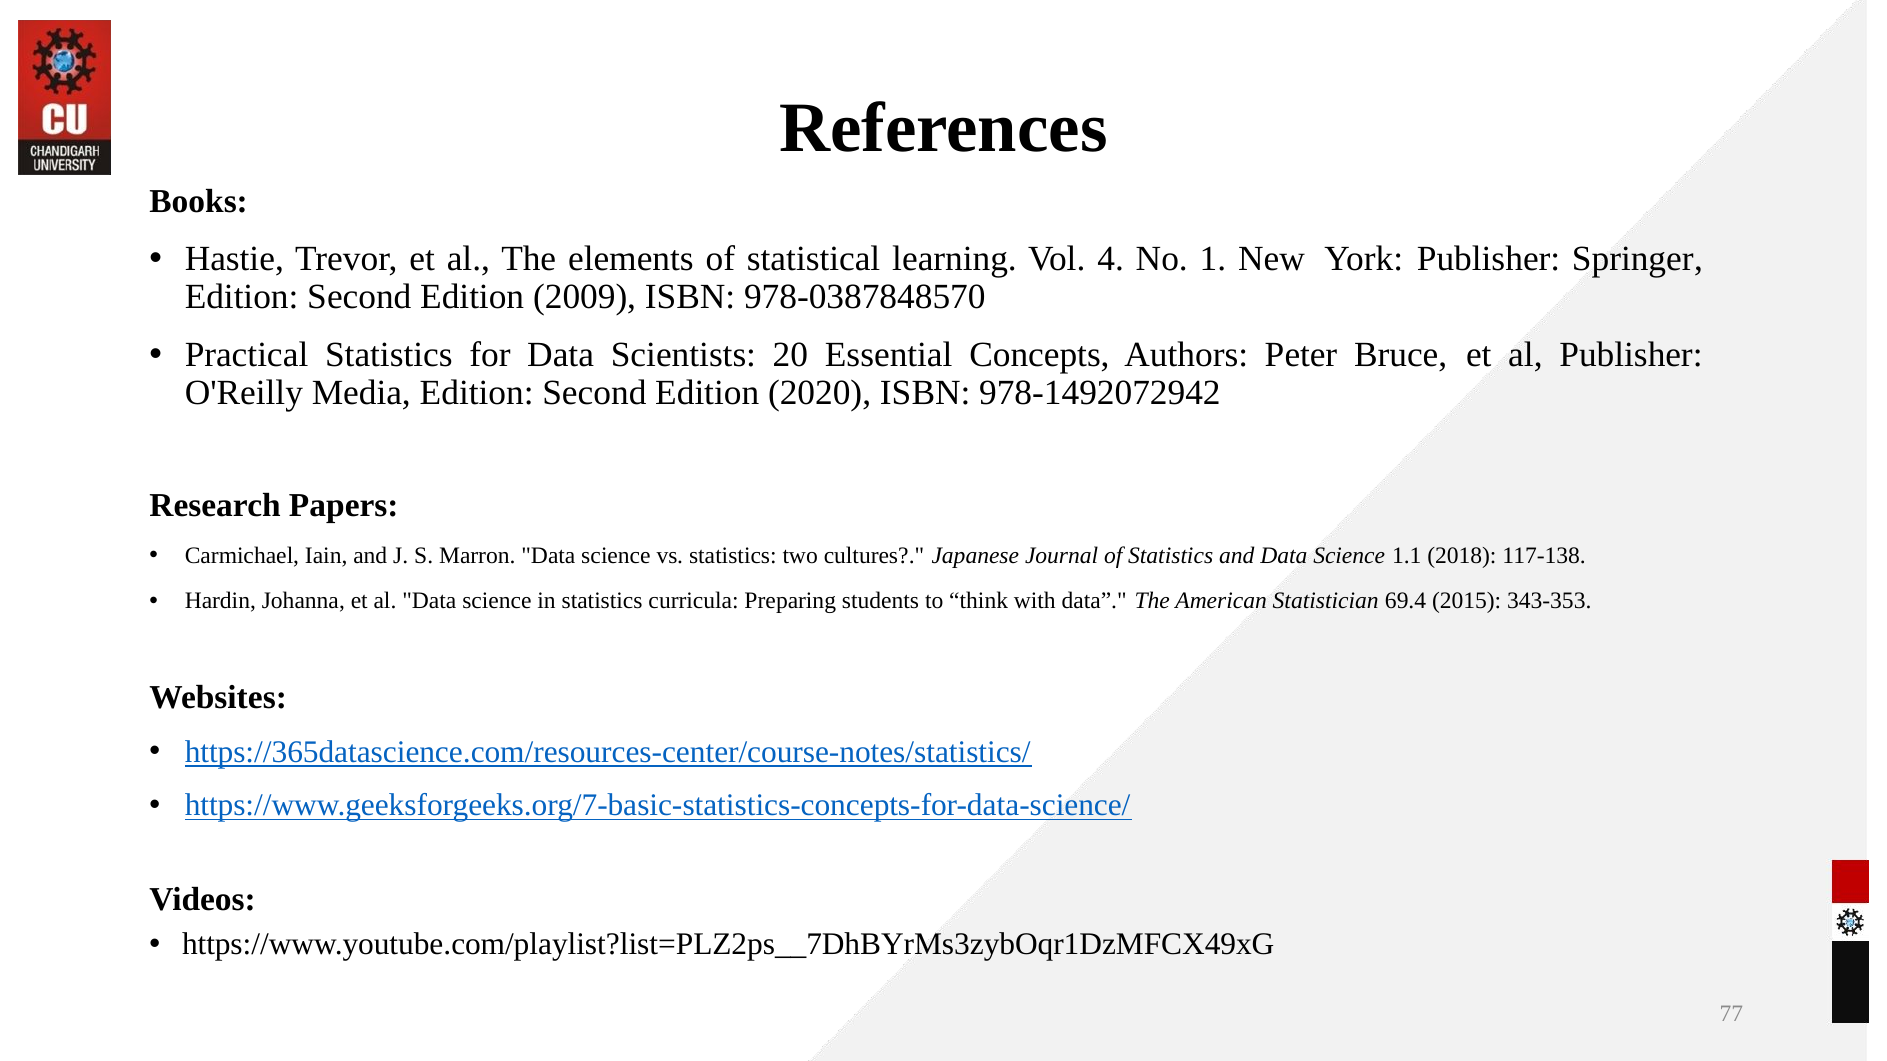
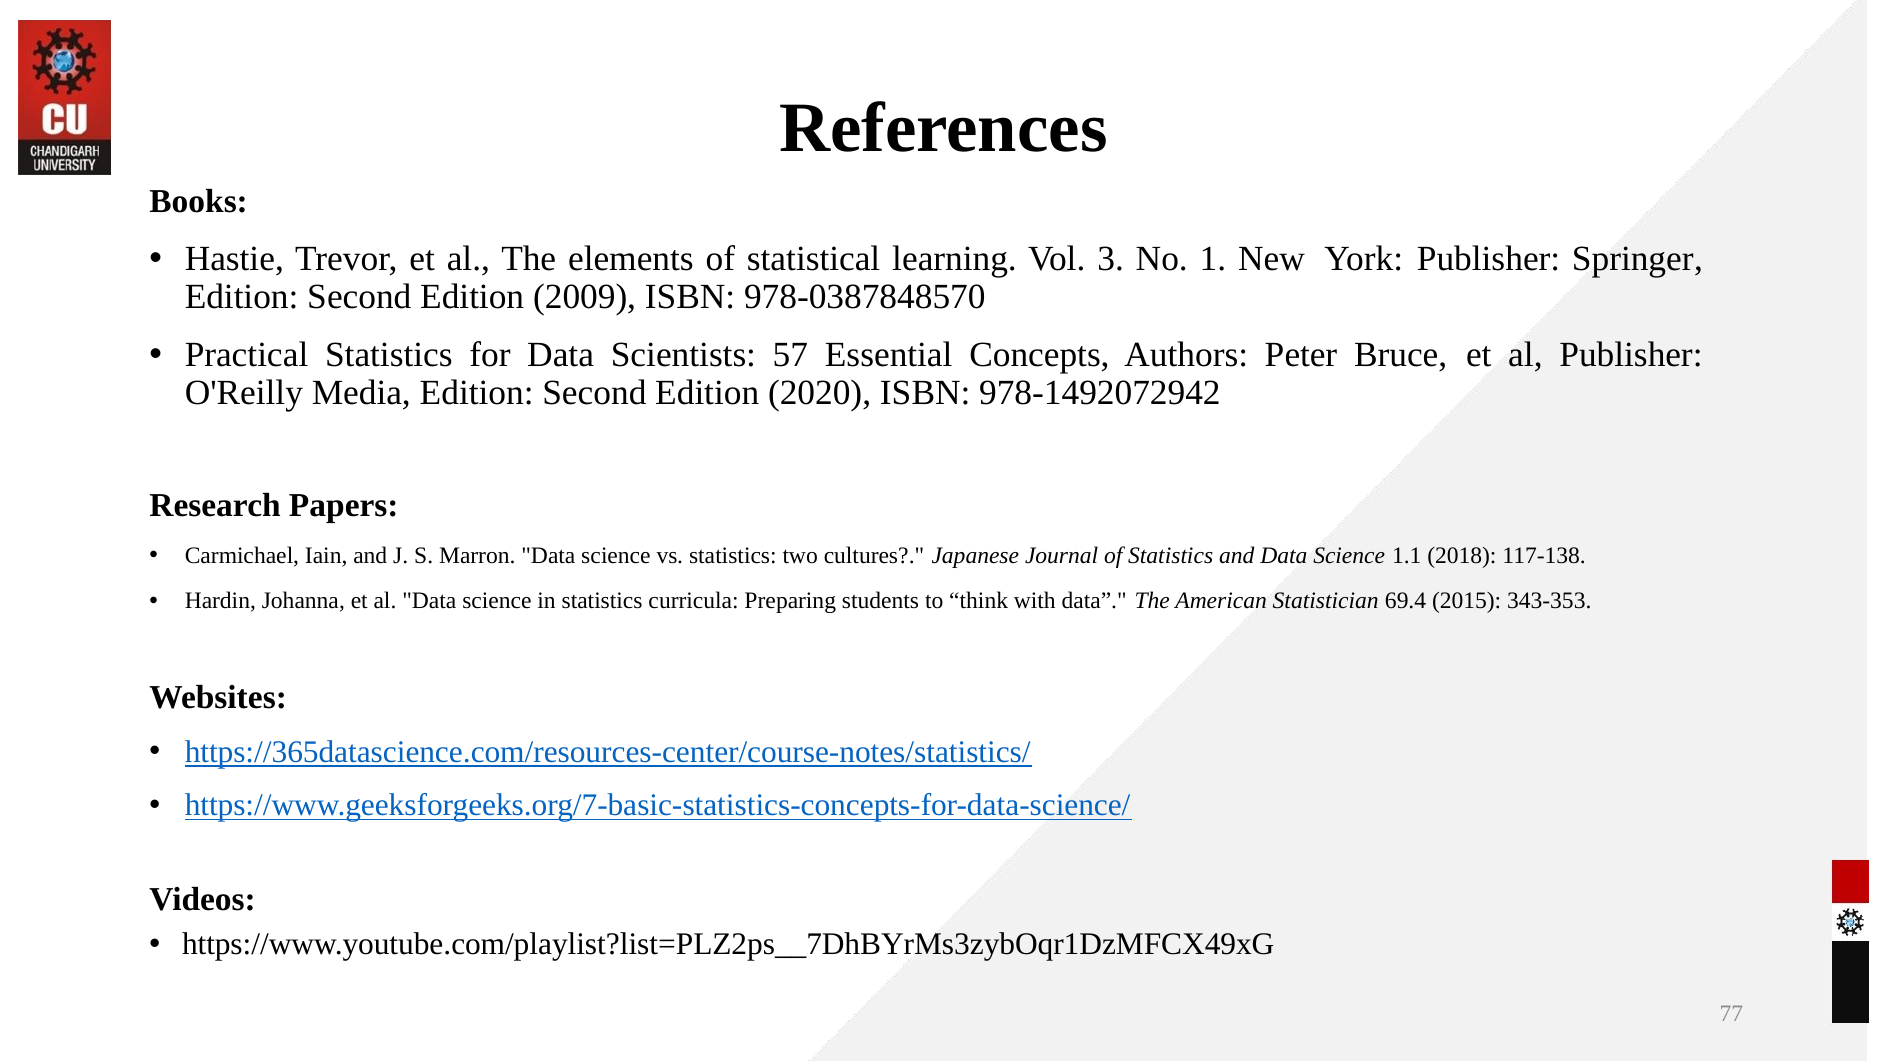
4: 4 -> 3 (1111, 259)
20: 20 -> 57 (790, 355)
